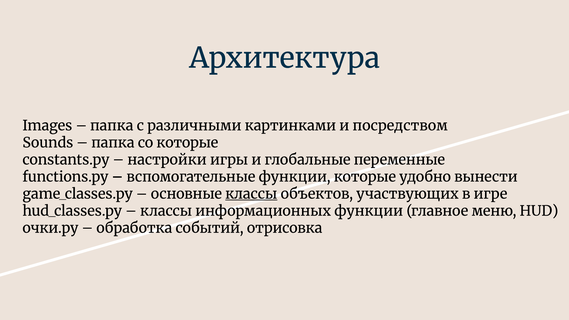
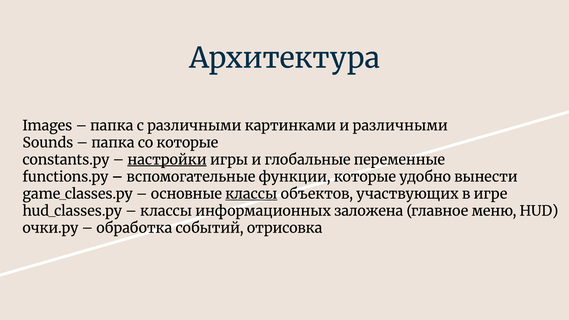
и посредством: посредством -> различными (400, 126)
настройки underline: none -> present (167, 160)
информационных функции: функции -> заложена (369, 211)
